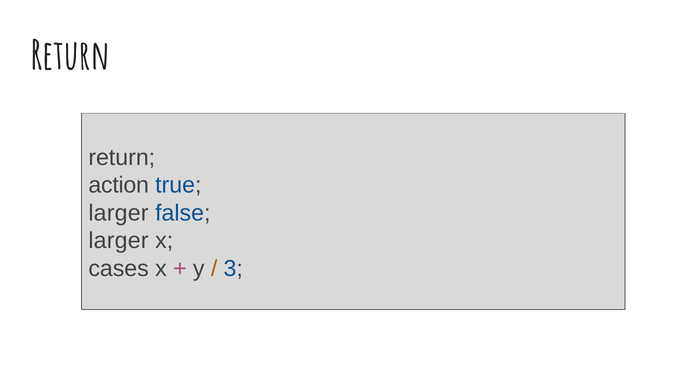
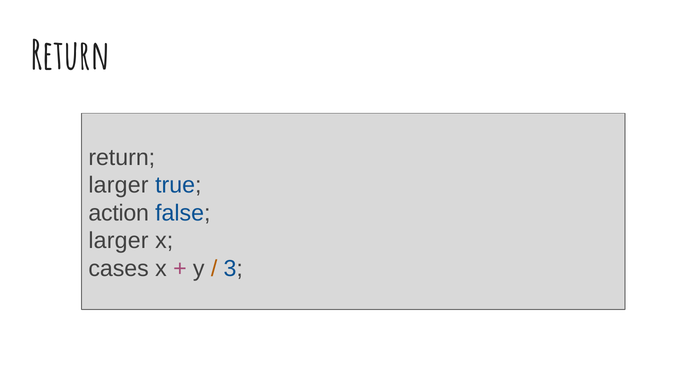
action: action -> larger (118, 185)
larger: larger -> action (119, 213)
